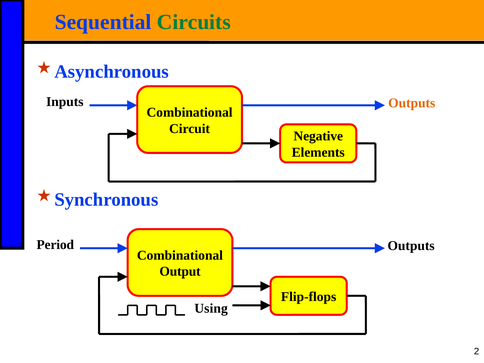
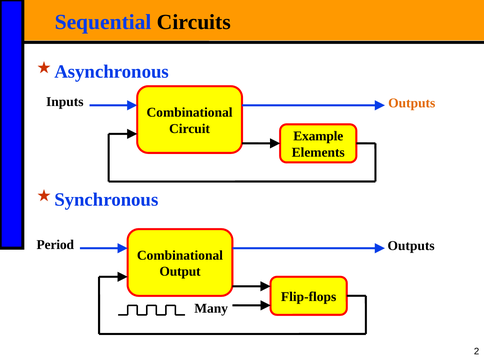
Circuits colour: green -> black (194, 22)
Negative: Negative -> Example (318, 136)
Using: Using -> Many (211, 309)
